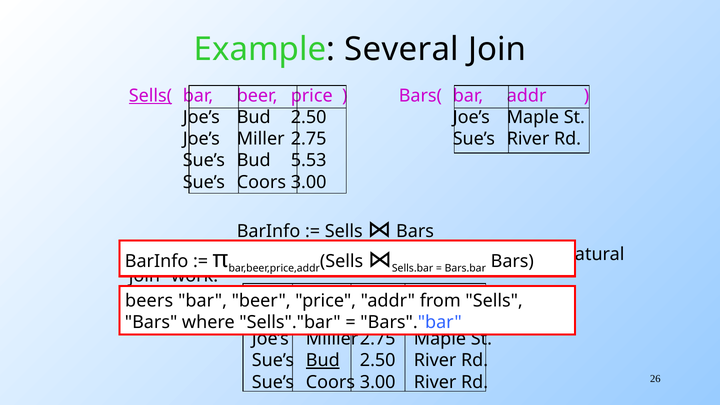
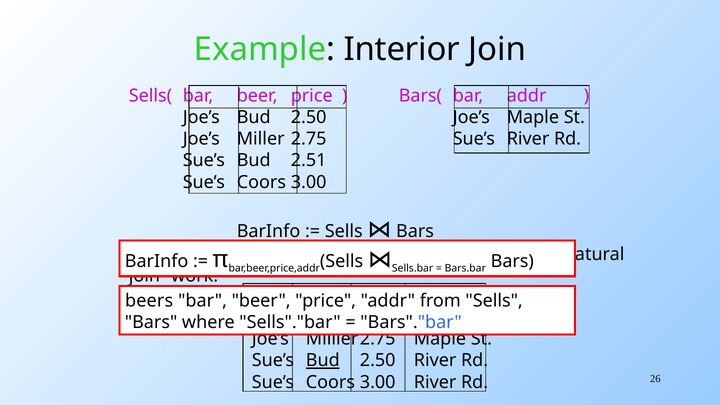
Several: Several -> Interior (402, 50)
Sells( underline: present -> none (150, 96)
5.53: 5.53 -> 2.51 (309, 161)
